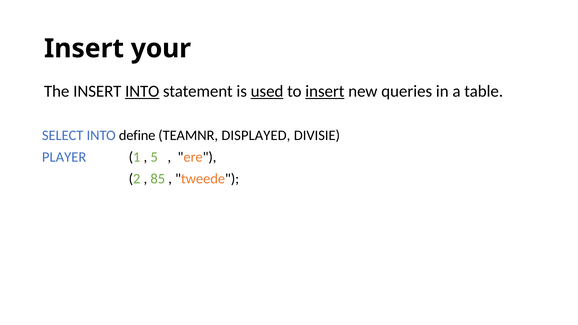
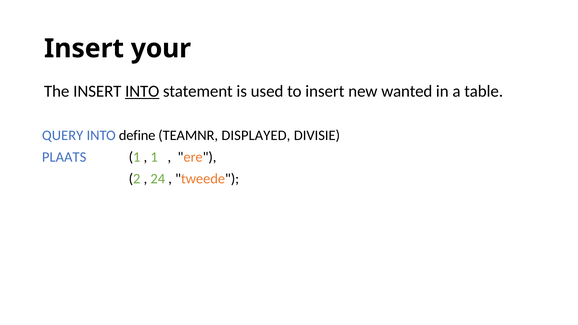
used underline: present -> none (267, 91)
insert underline: present -> none (325, 91)
queries: queries -> wanted (407, 91)
SELECT: SELECT -> QUERY (63, 136)
PLAYER: PLAYER -> PLAATS (64, 157)
5: 5 -> 1 (154, 157)
85: 85 -> 24 (158, 179)
